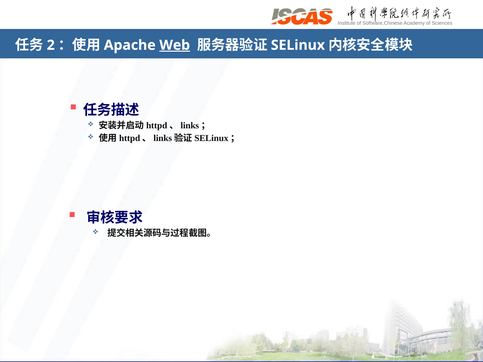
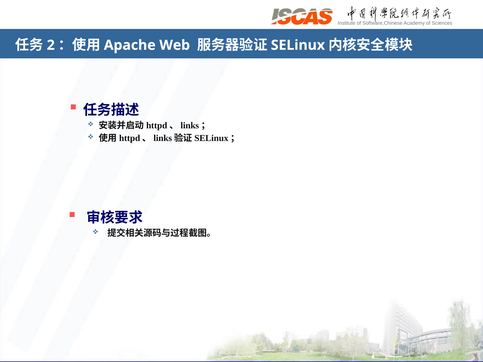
Web underline: present -> none (175, 45)
